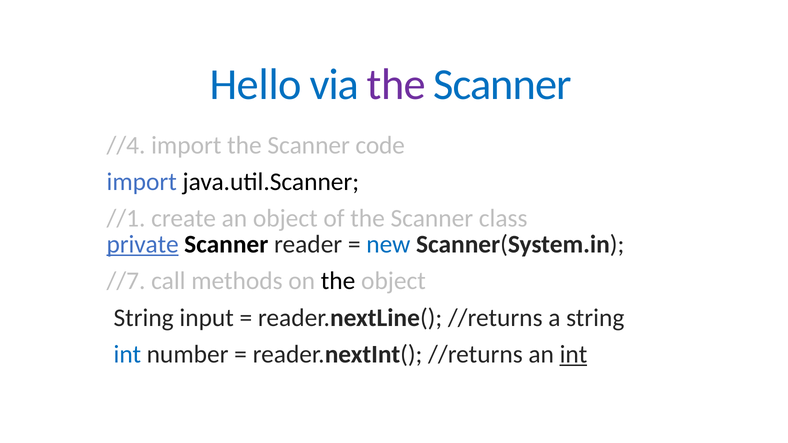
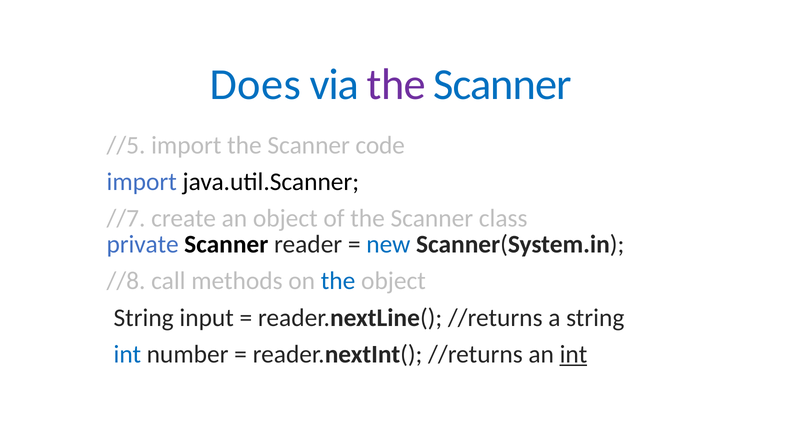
Hello: Hello -> Does (255, 85)
//4: //4 -> //5 (126, 145)
//1: //1 -> //7 (126, 219)
private underline: present -> none (143, 245)
//7: //7 -> //8 (126, 281)
the colour: black -> blue (338, 281)
